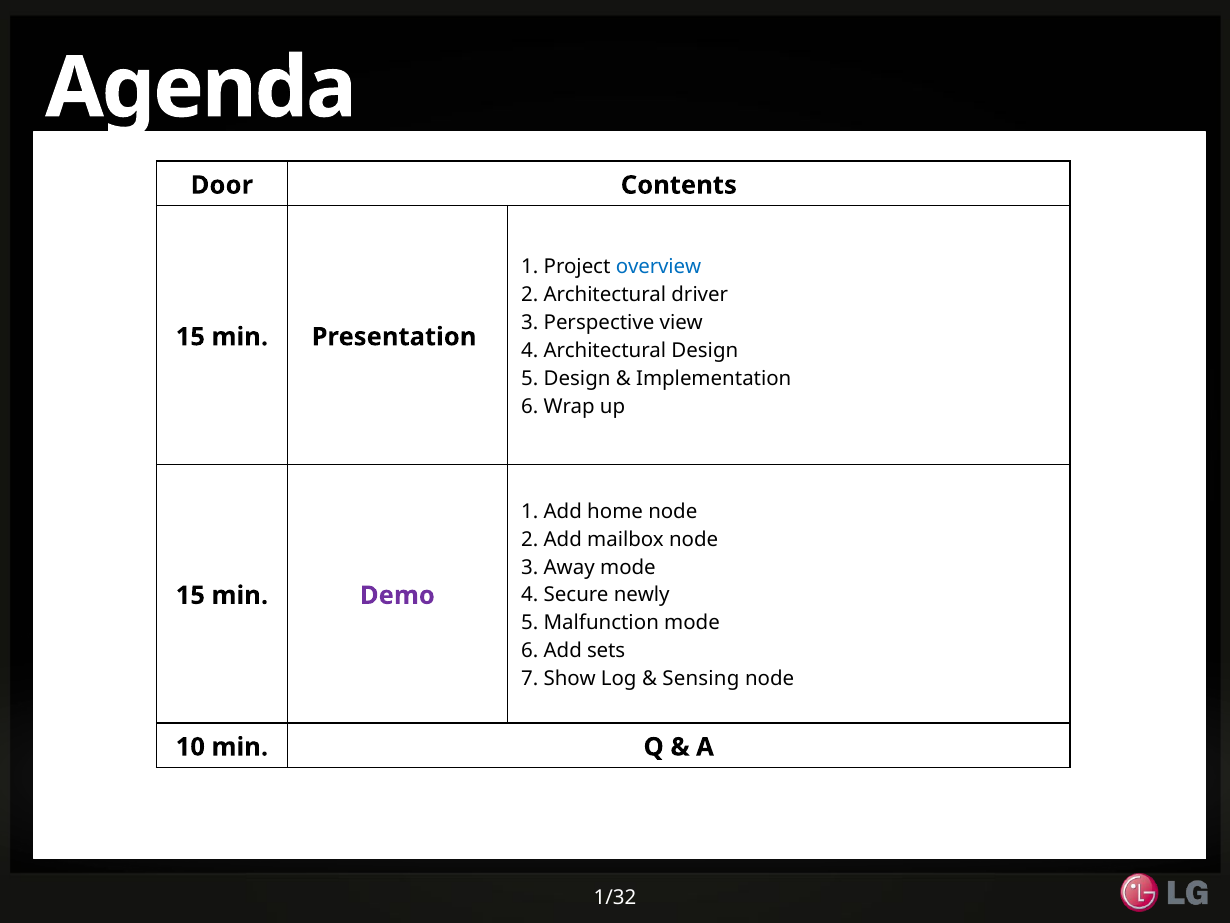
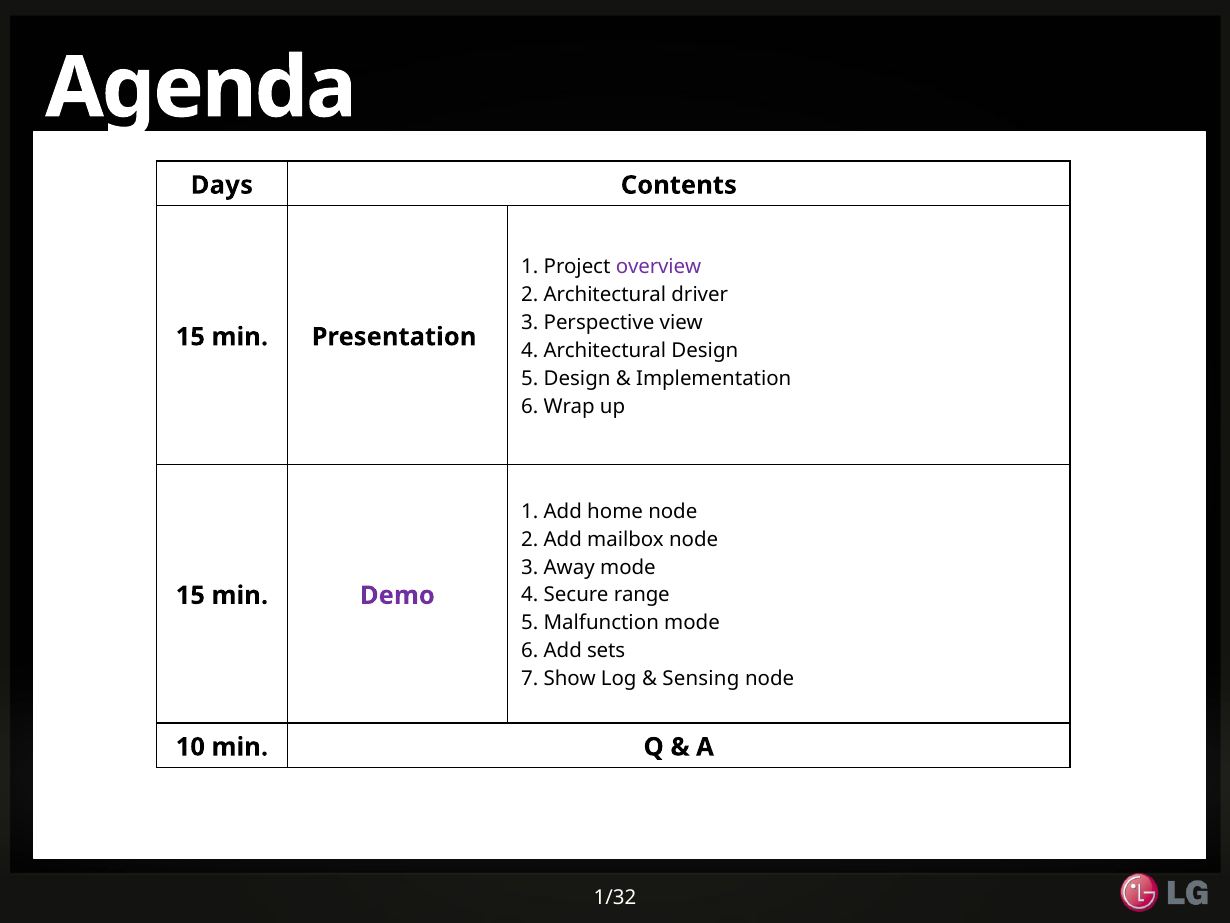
Door: Door -> Days (222, 185)
overview colour: blue -> purple (659, 267)
newly: newly -> range (642, 595)
